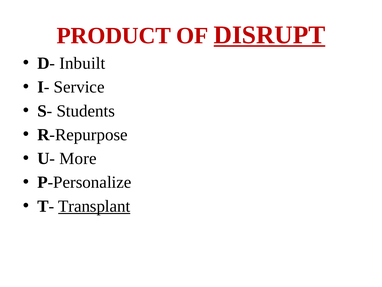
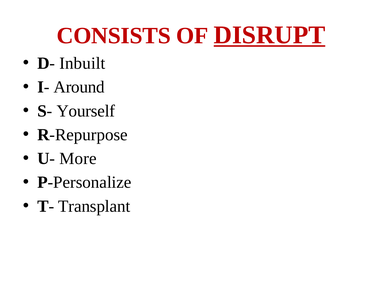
PRODUCT: PRODUCT -> CONSISTS (114, 36)
Service: Service -> Around (79, 87)
Students: Students -> Yourself (86, 111)
Transplant underline: present -> none (94, 206)
